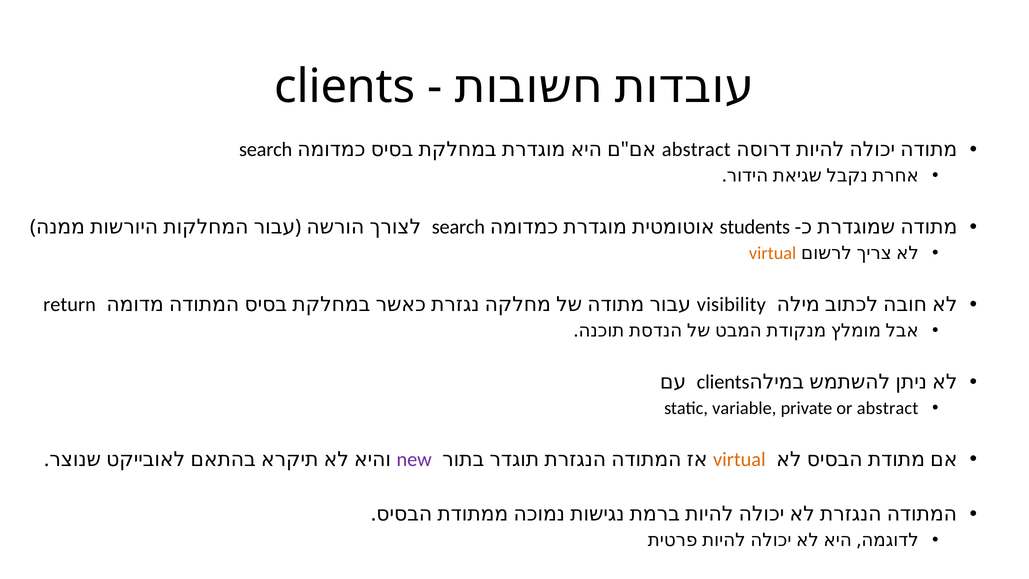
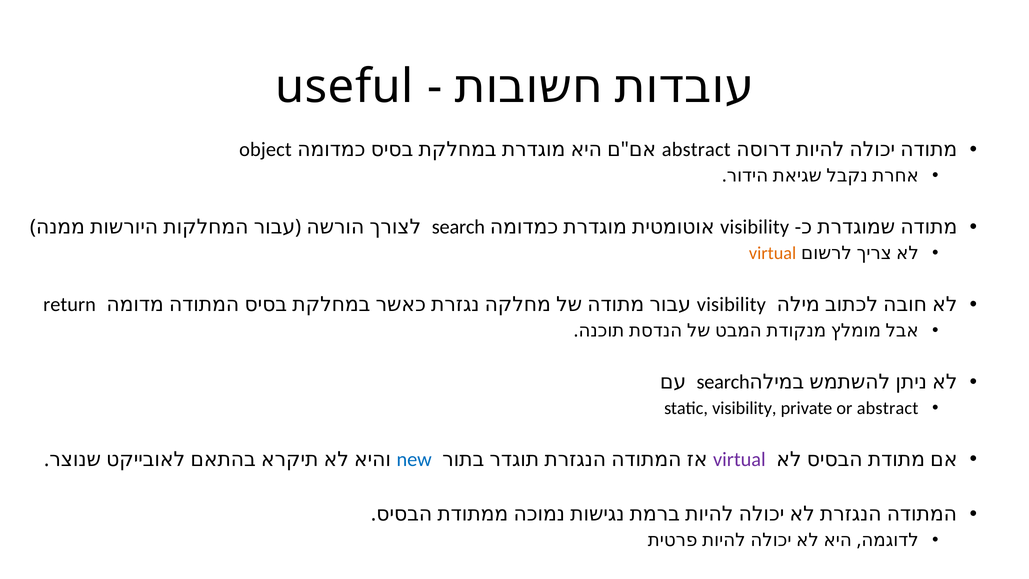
clients: clients -> useful (344, 86)
search: search -> object (265, 149)
students: students -> visibility (755, 227)
clients: clients -> search (723, 382)
static variable: variable -> visibility (744, 408)
new colour: purple -> blue (414, 459)
virtual colour: orange -> purple (739, 459)
